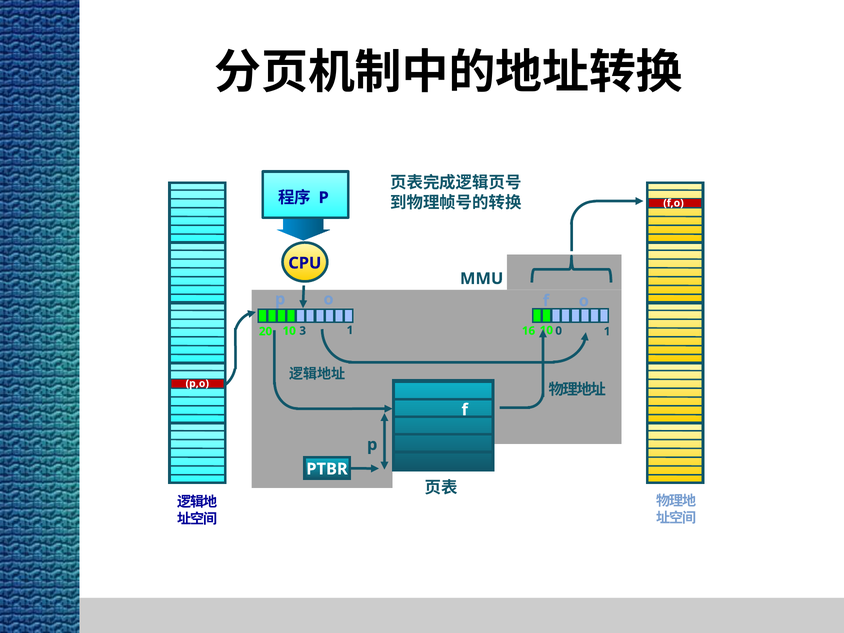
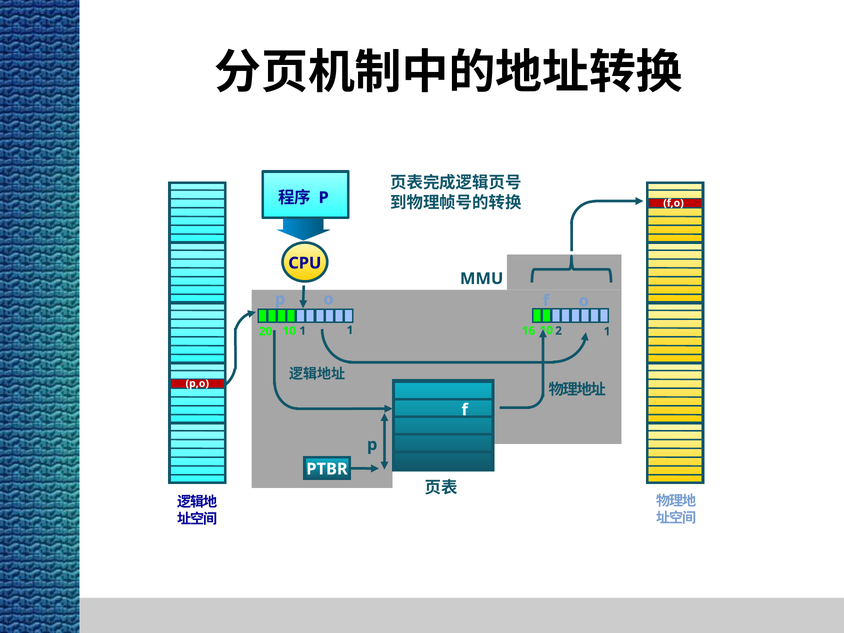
0: 0 -> 2 (559, 331)
20 3: 3 -> 1 (303, 331)
